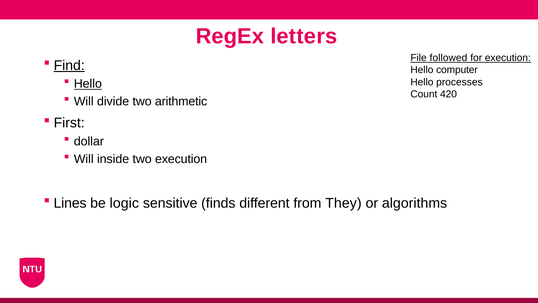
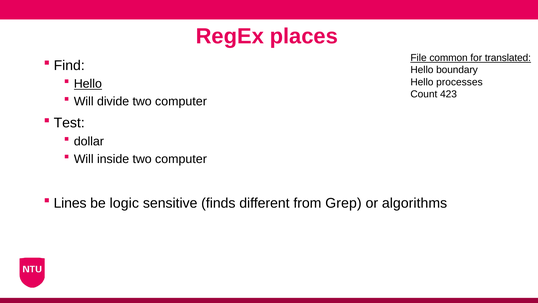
letters: letters -> places (304, 36)
followed: followed -> common (449, 58)
for execution: execution -> translated (508, 58)
Find underline: present -> none (69, 65)
computer: computer -> boundary (457, 70)
420: 420 -> 423 (449, 94)
arithmetic: arithmetic -> computer (181, 101)
First: First -> Test (69, 123)
execution: execution -> computer (181, 159)
They: They -> Grep (343, 203)
